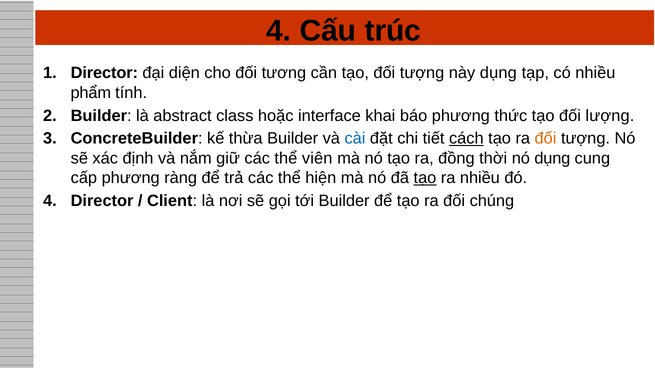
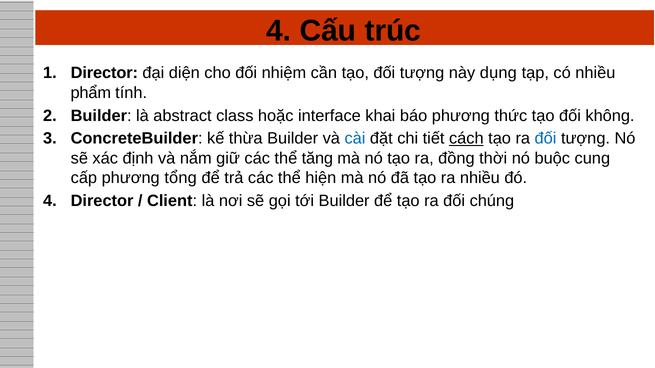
tương: tương -> nhiệm (284, 73)
lượng: lượng -> không (610, 116)
đối colour: orange -> blue (546, 139)
viên: viên -> tăng (317, 158)
nó dụng: dụng -> buộc (552, 158)
ràng: ràng -> tổng (181, 178)
tạo underline: present -> none (425, 178)
